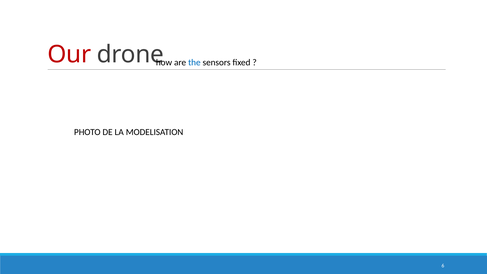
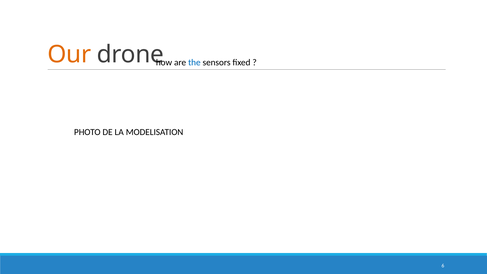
Our colour: red -> orange (69, 55)
